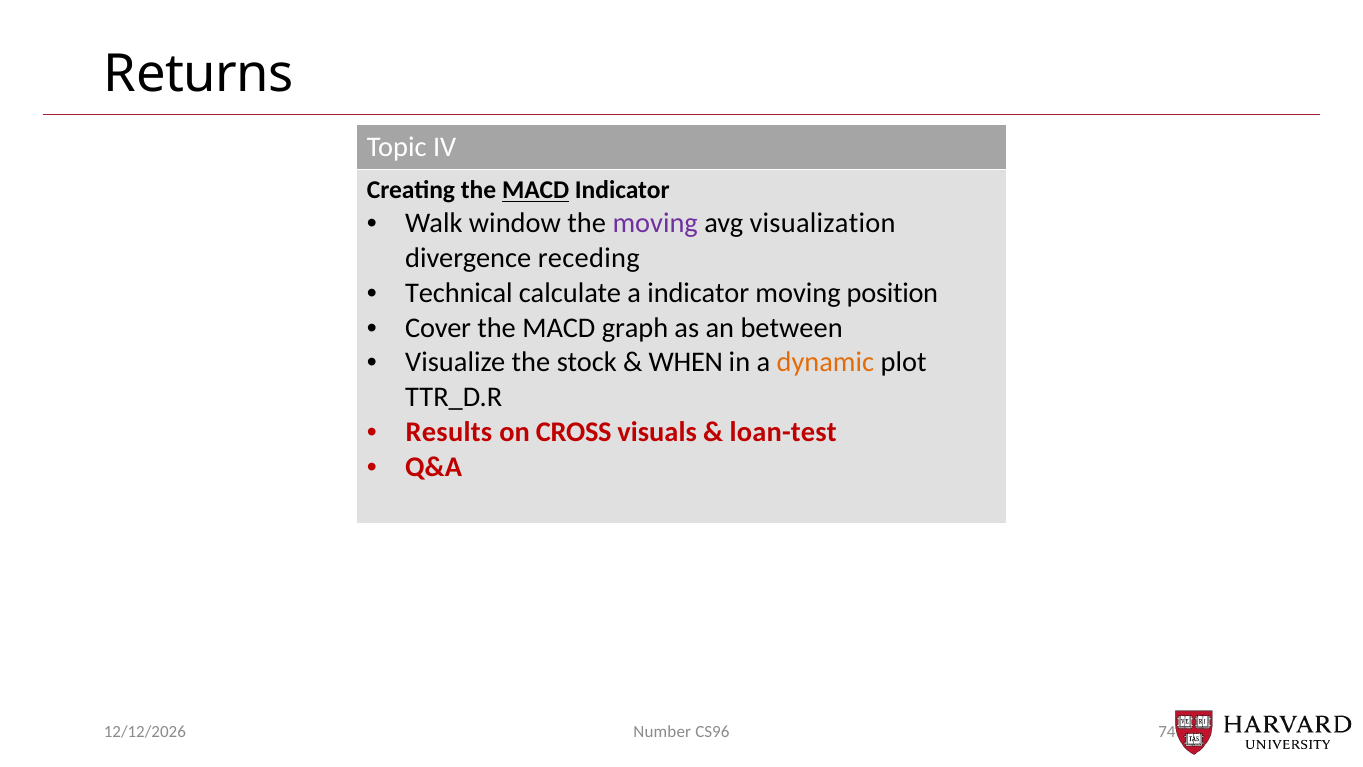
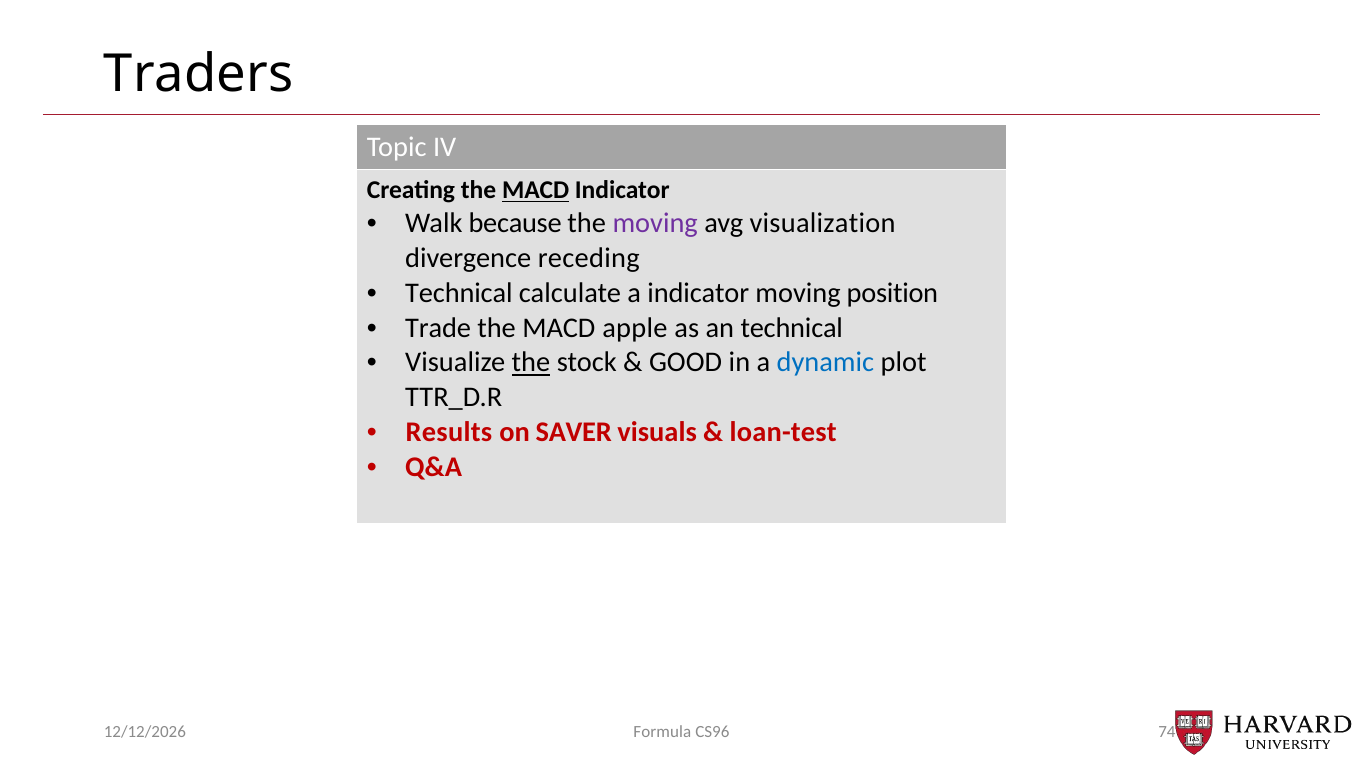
Returns: Returns -> Traders (199, 74)
window: window -> because (515, 223)
Cover: Cover -> Trade (438, 328)
graph: graph -> apple (635, 328)
an between: between -> technical (792, 328)
the underline: none -> present (531, 362)
WHEN: WHEN -> GOOD (686, 362)
dynamic colour: orange -> blue (825, 362)
CROSS: CROSS -> SAVER (574, 432)
Number: Number -> Formula (662, 732)
